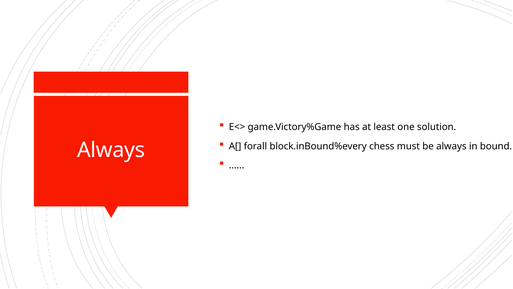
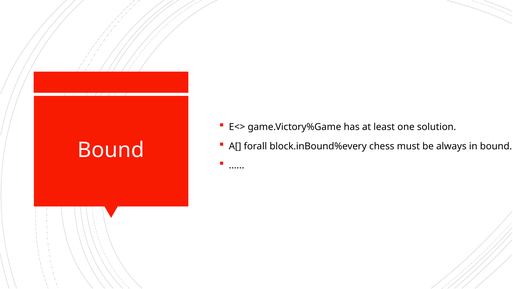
Always: Always -> Bound (111, 150)
